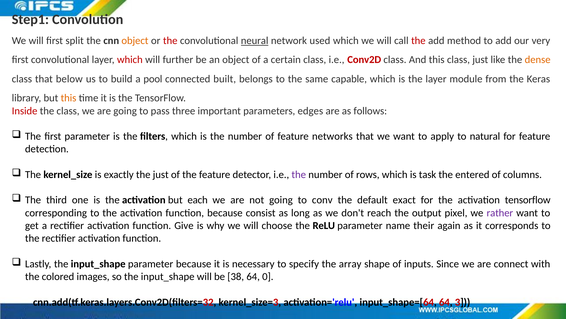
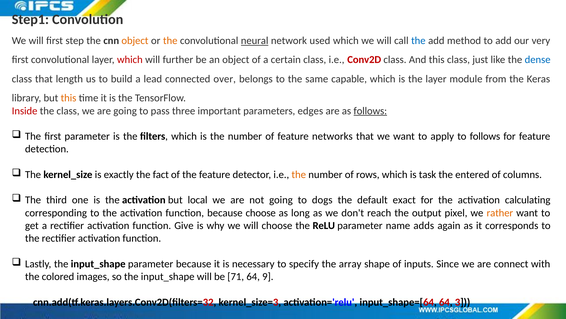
split: split -> step (75, 41)
the colour: red -> orange (170, 41)
the colour: red -> blue (418, 41)
dense colour: orange -> blue (538, 60)
below: below -> length (69, 79)
pool: pool -> lead (153, 79)
built: built -> over (225, 79)
follows underline: none -> present (370, 111)
to natural: natural -> follows (485, 136)
the just: just -> fact (161, 174)
the colour: purple -> orange (299, 174)
each: each -> local (198, 200)
conv: conv -> dogs (322, 200)
activation tensorflow: tensorflow -> calculating (528, 200)
because consist: consist -> choose (261, 212)
rather colour: purple -> orange (500, 212)
their: their -> adds (424, 225)
38: 38 -> 71 (236, 276)
0: 0 -> 9 (268, 276)
